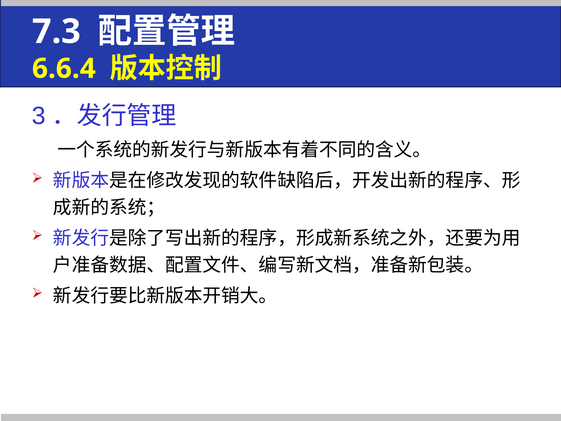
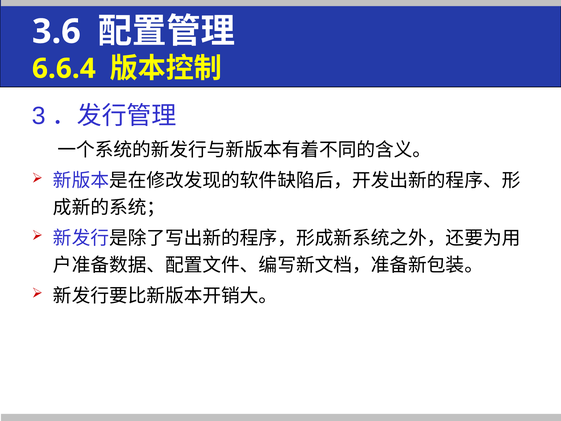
7.3: 7.3 -> 3.6 (56, 32)
